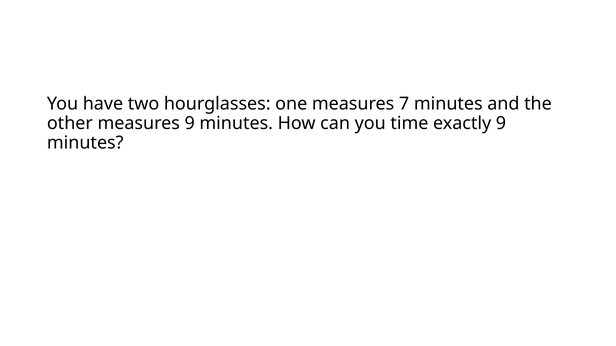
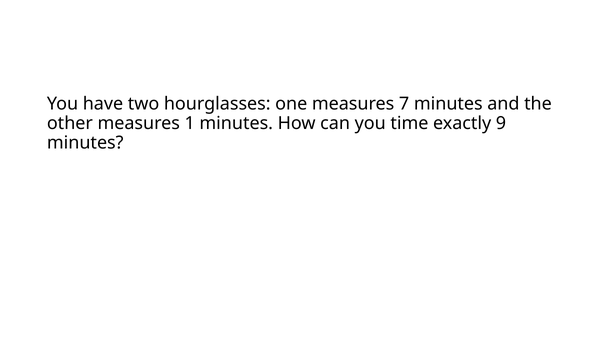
measures 9: 9 -> 1 (190, 124)
